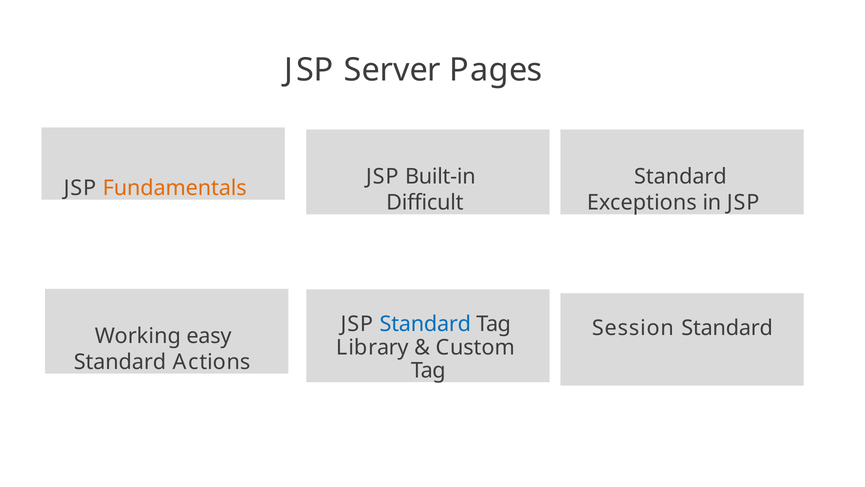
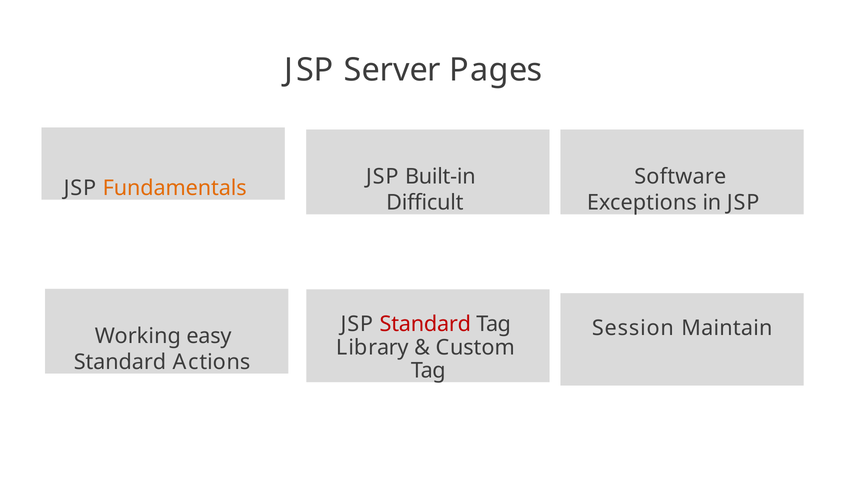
Standard: Standard -> Software (680, 177)
Standard colour: blue -> red (425, 324)
Session Standard: Standard -> Maintain (727, 328)
